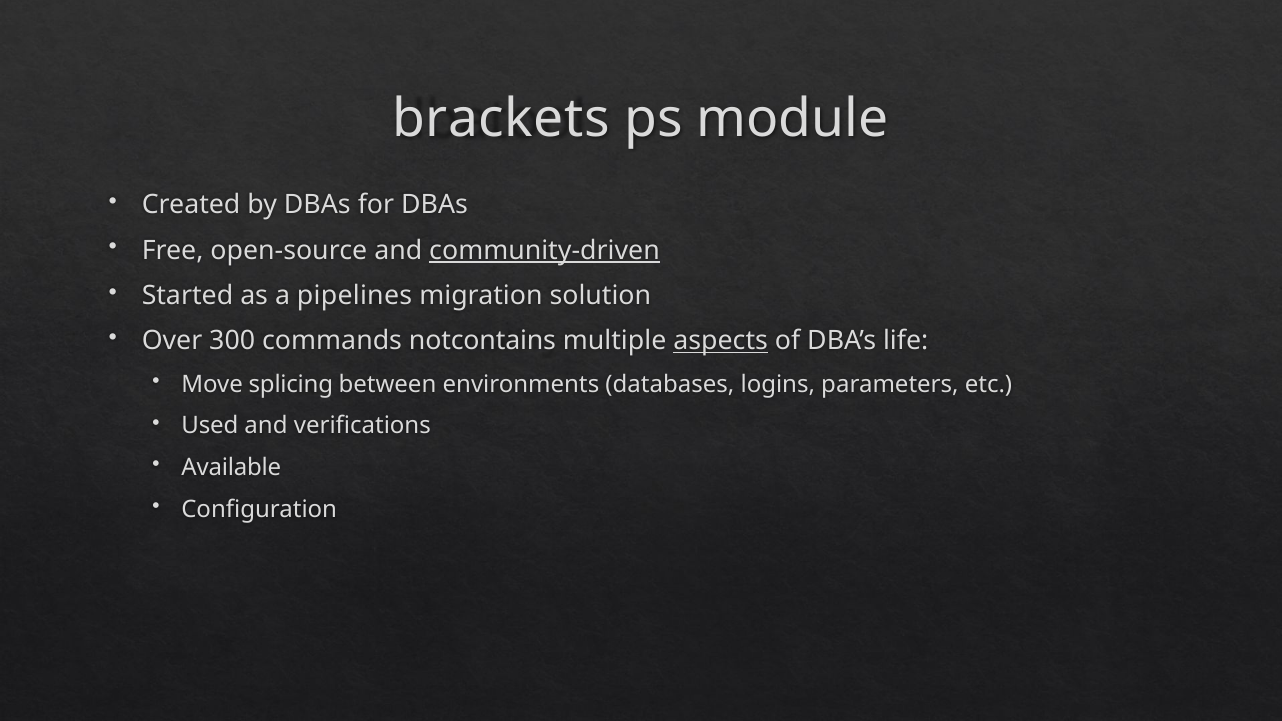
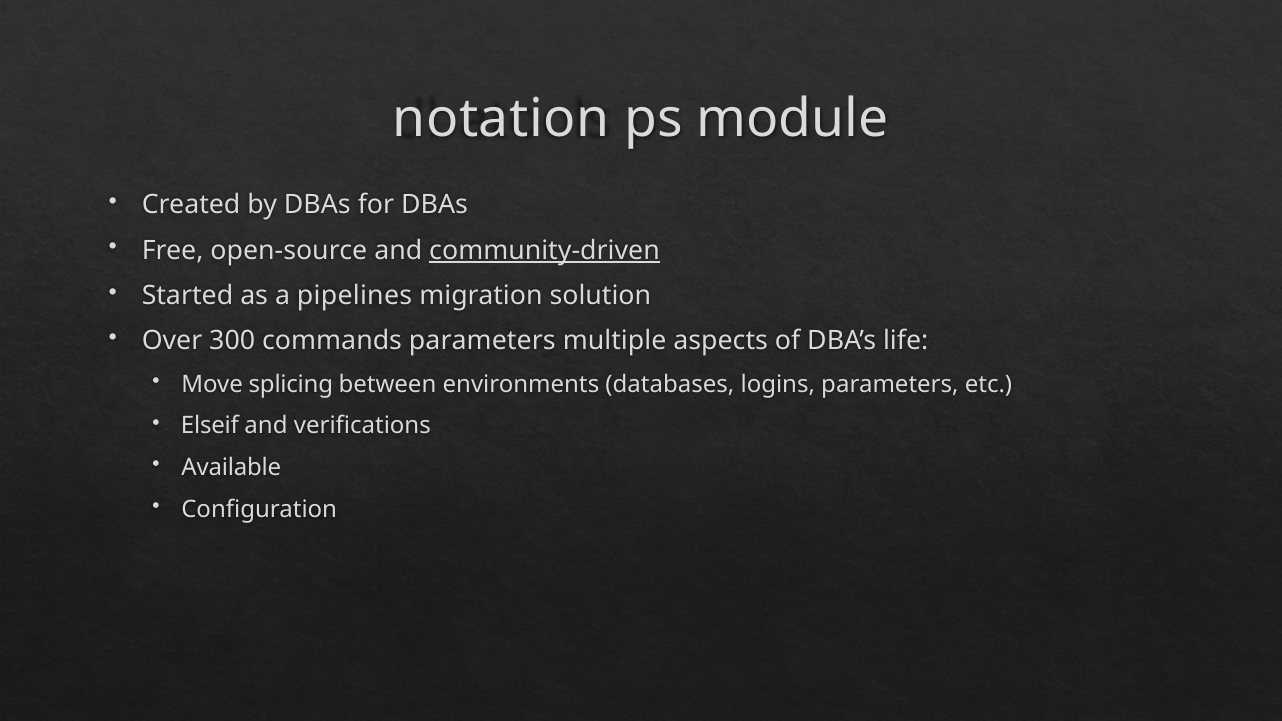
brackets: brackets -> notation (501, 119)
commands notcontains: notcontains -> parameters (482, 341)
aspects underline: present -> none (721, 341)
Used: Used -> Elseif (210, 426)
